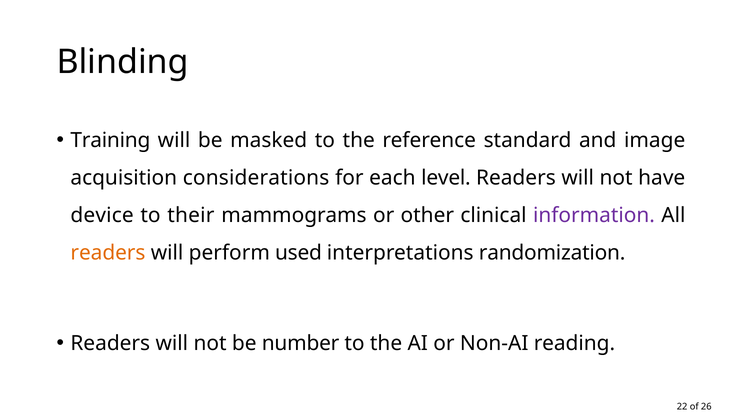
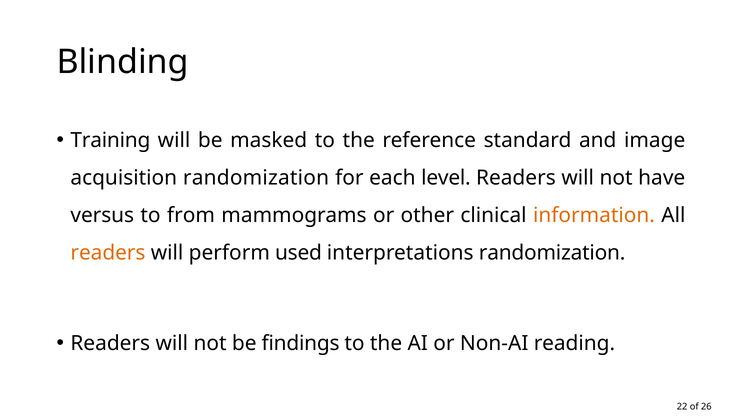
acquisition considerations: considerations -> randomization (256, 178)
device: device -> versus (102, 216)
their: their -> from (191, 216)
information colour: purple -> orange (594, 216)
number: number -> findings (301, 344)
